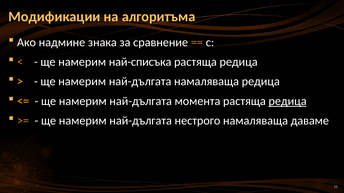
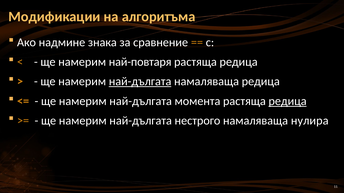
най-списъка: най-списъка -> най-повтаря (140, 62)
най-дългата underline: none -> present (140, 82)
даваме: даваме -> нулира (310, 121)
